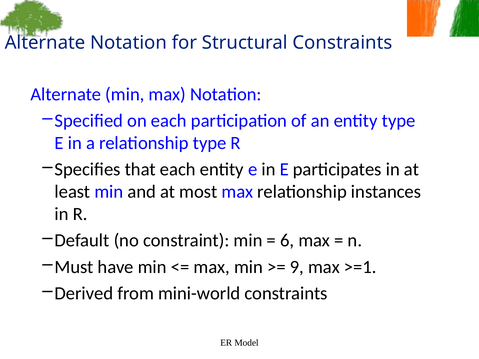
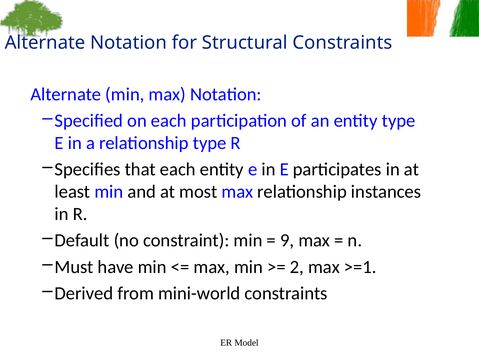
6: 6 -> 9 (287, 241)
9: 9 -> 2 (297, 267)
